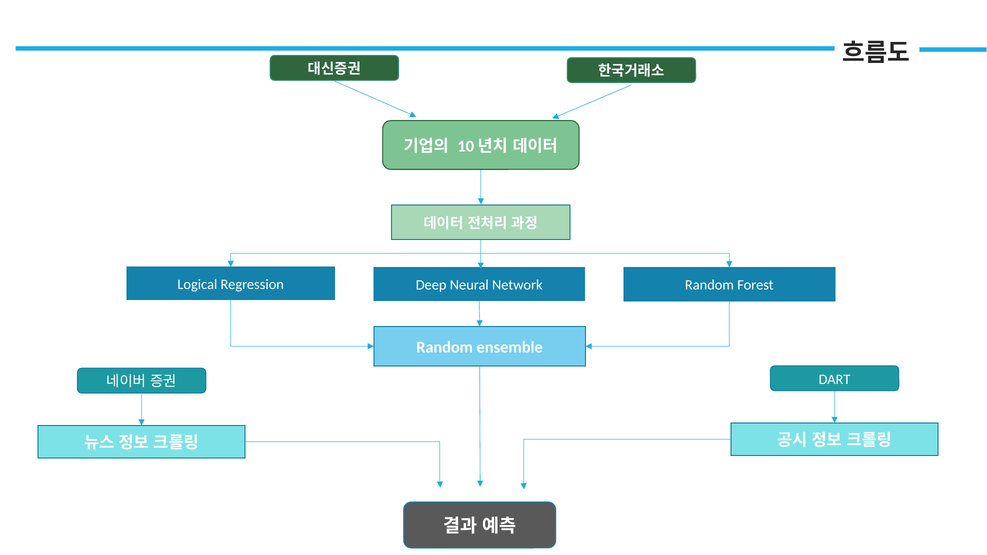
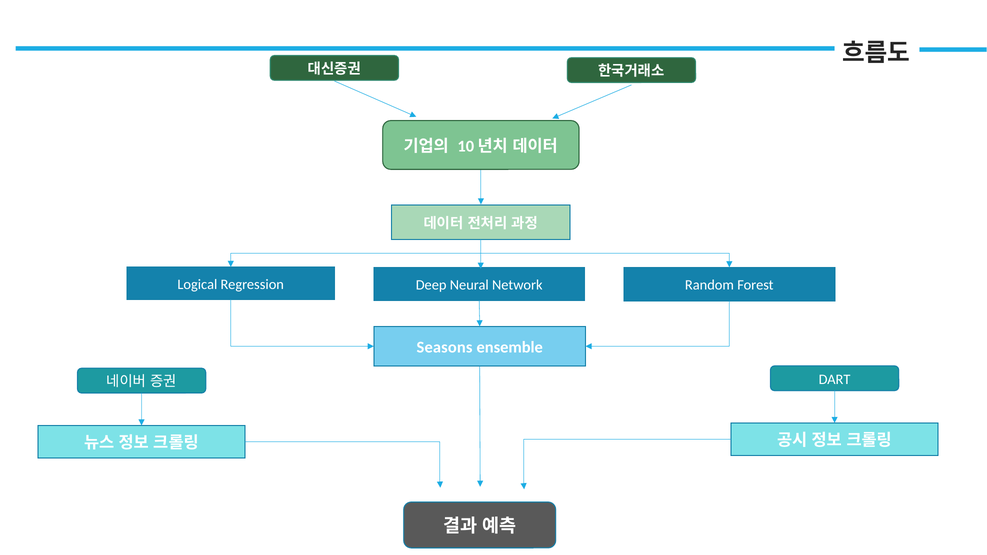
Random: Random -> Seasons (445, 348)
